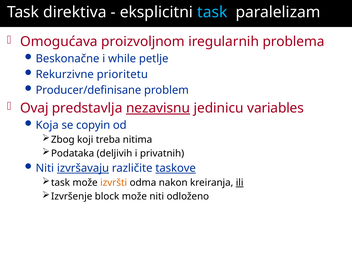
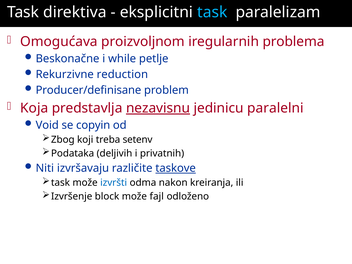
prioritetu: prioritetu -> reduction (122, 74)
Ovaj: Ovaj -> Koja (34, 108)
variables: variables -> paralelni (275, 108)
Koja: Koja -> Void (47, 125)
nitima: nitima -> setenv (138, 140)
izvršavaju underline: present -> none (83, 168)
izvršti colour: orange -> blue (114, 183)
ili underline: present -> none (240, 183)
može niti: niti -> fajl (157, 196)
